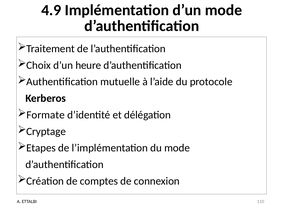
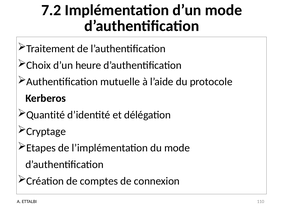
4.9: 4.9 -> 7.2 (51, 10)
Formate: Formate -> Quantité (46, 115)
